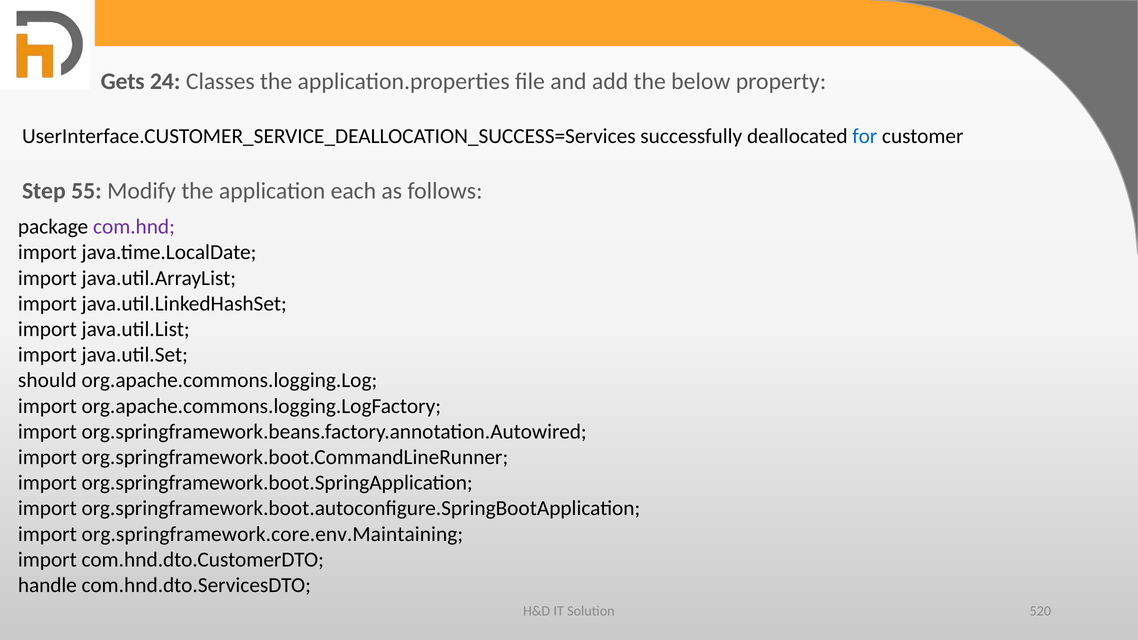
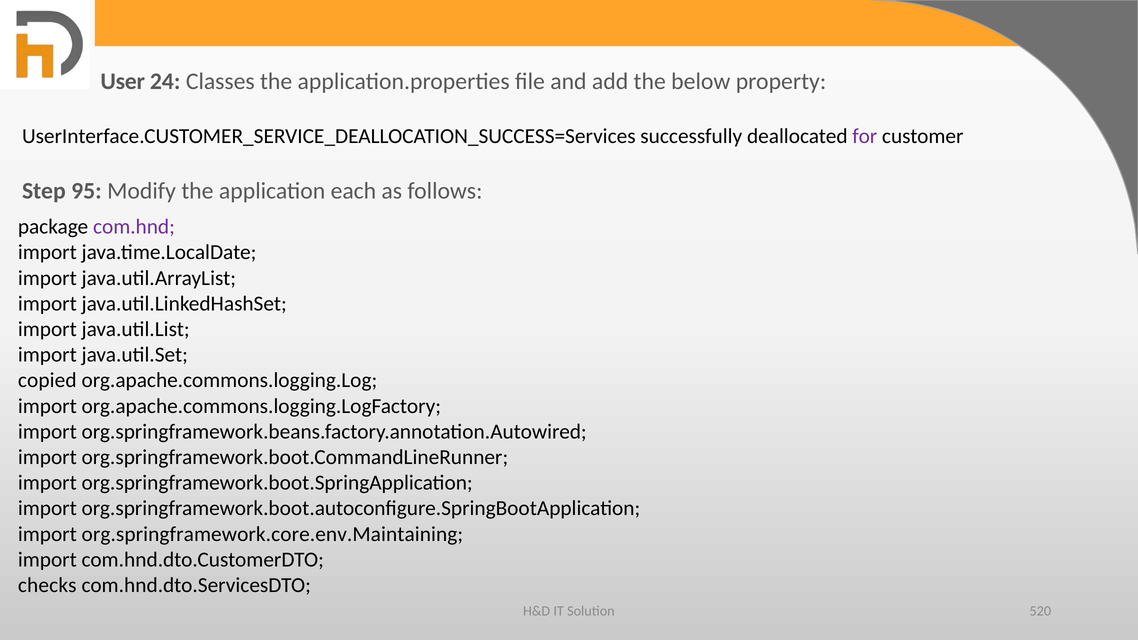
Gets: Gets -> User (123, 81)
for colour: blue -> purple (865, 136)
55: 55 -> 95 (86, 191)
should: should -> copied (47, 381)
handle: handle -> checks (47, 585)
